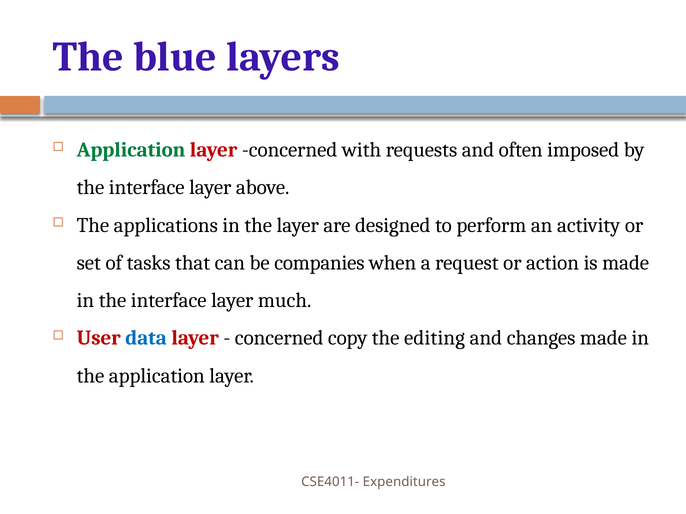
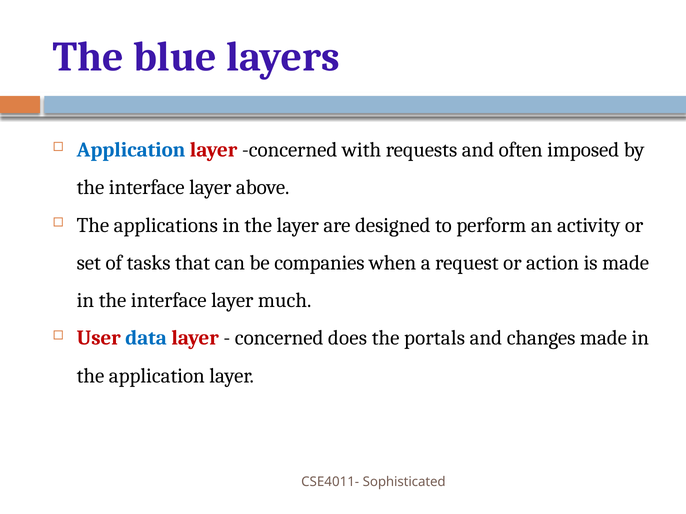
Application colour: green -> blue (131, 150)
copy: copy -> does (348, 338)
editing: editing -> portals (435, 338)
Expenditures: Expenditures -> Sophisticated (404, 482)
